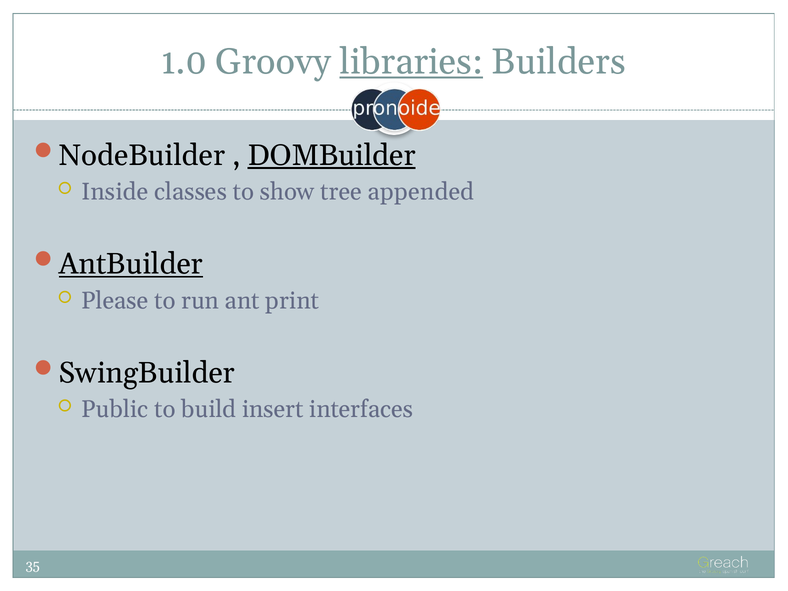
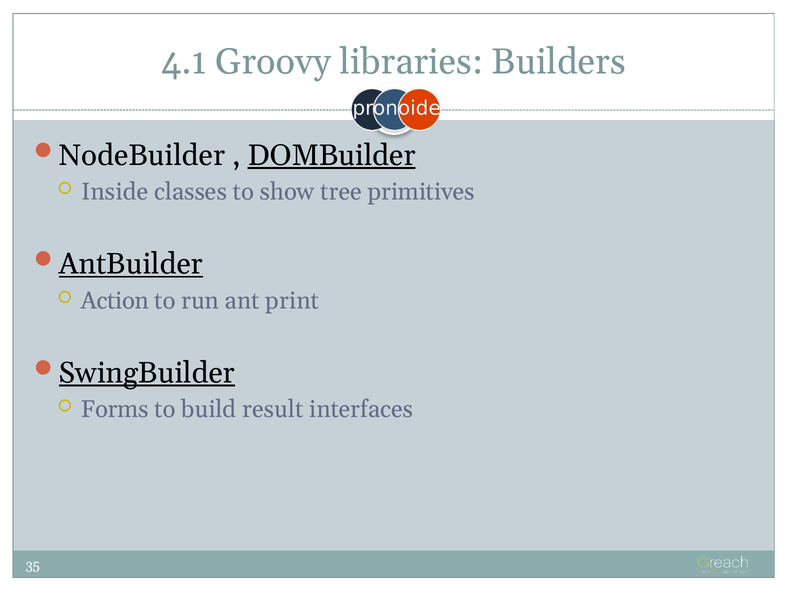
1.0: 1.0 -> 4.1 (184, 62)
libraries underline: present -> none (411, 62)
appended: appended -> primitives (421, 192)
Please: Please -> Action (115, 301)
SwingBuilder underline: none -> present (147, 373)
Public: Public -> Forms (115, 410)
insert: insert -> result (273, 410)
